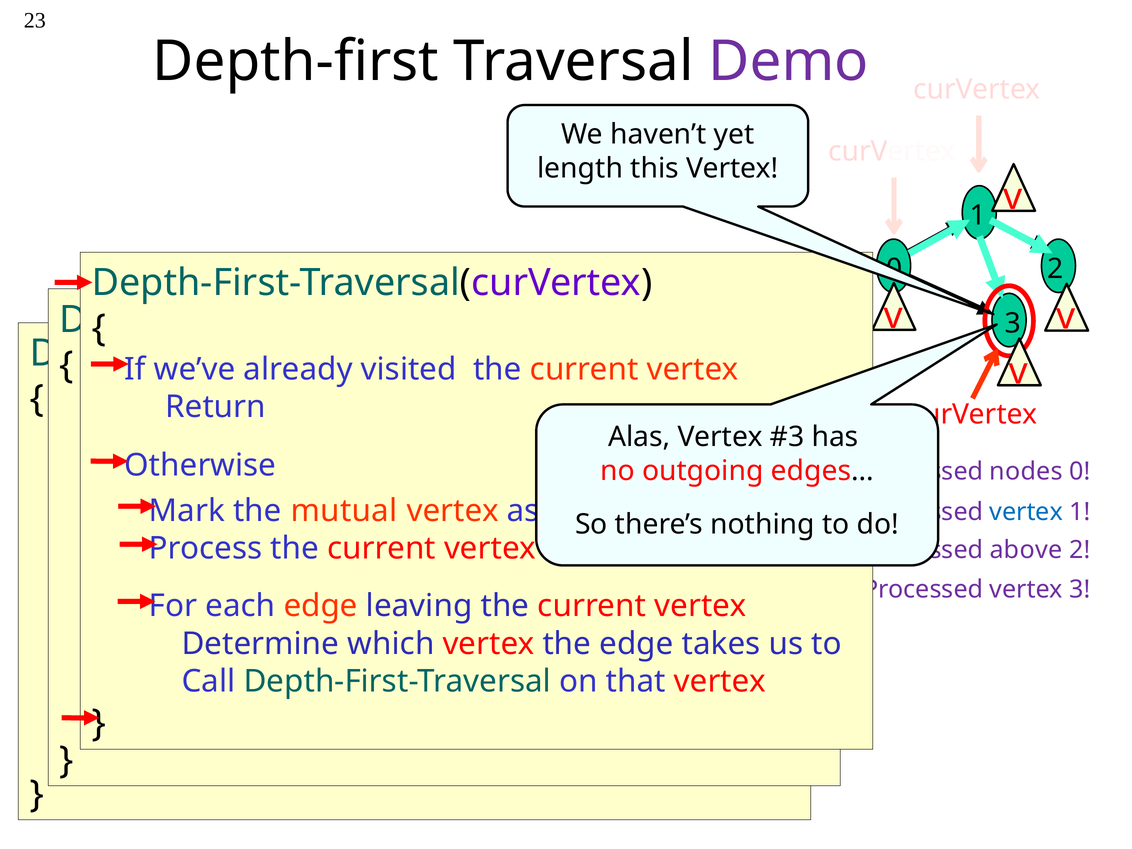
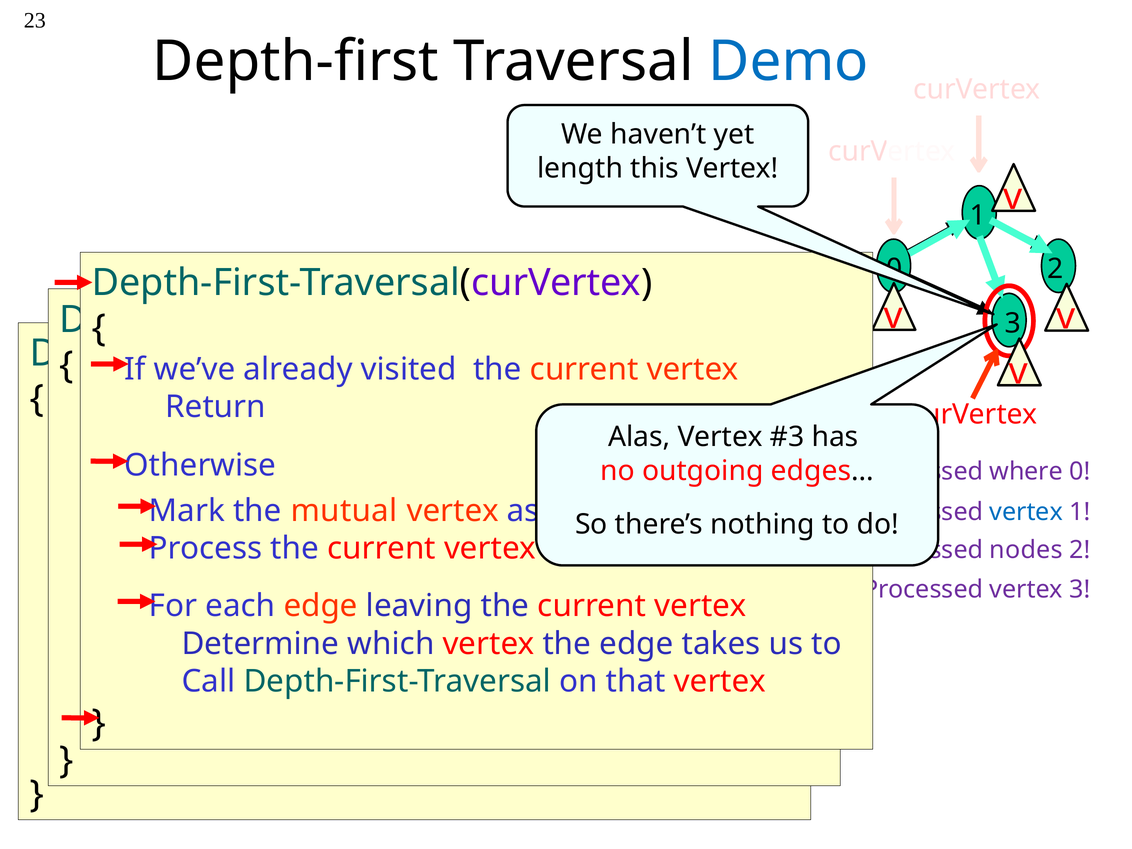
Demo colour: purple -> blue (788, 61)
nodes: nodes -> where (1026, 471)
above: above -> nodes (1026, 550)
